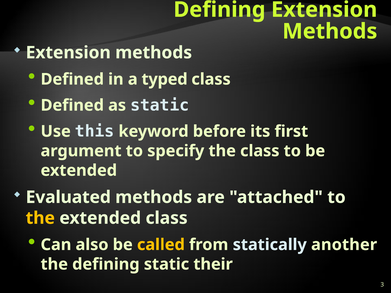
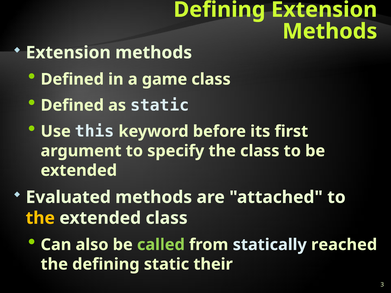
typed: typed -> game (165, 79)
called colour: yellow -> light green (161, 245)
another: another -> reached (344, 245)
